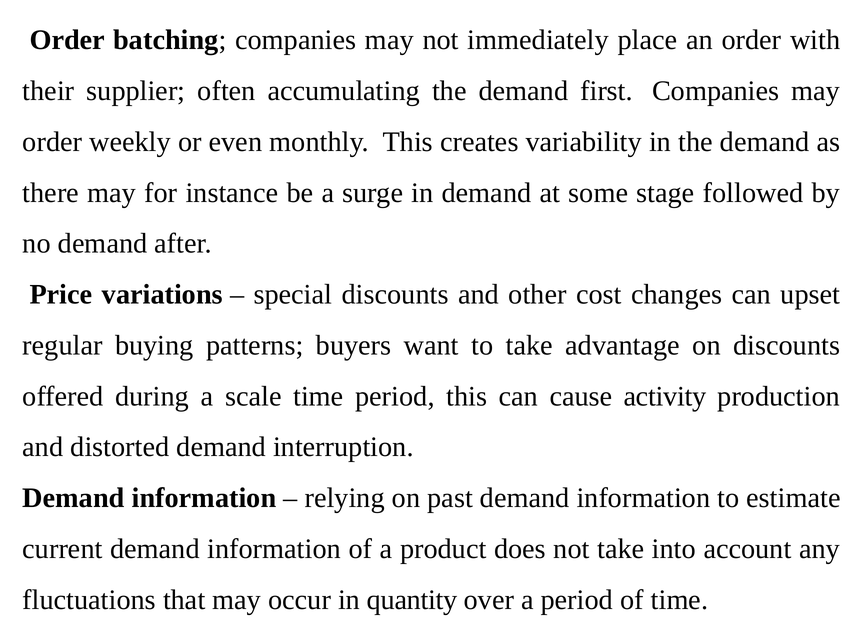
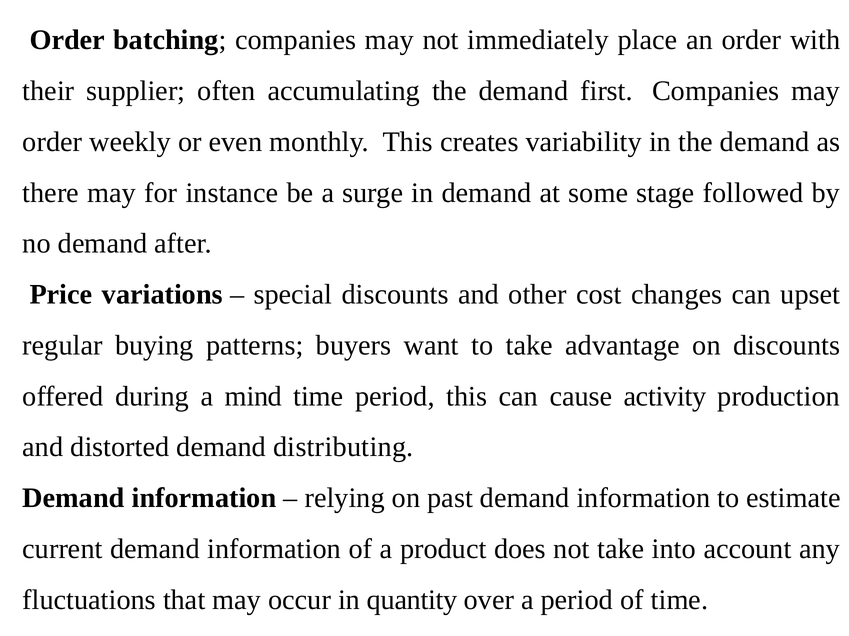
scale: scale -> mind (253, 397)
interruption: interruption -> distributing (343, 448)
